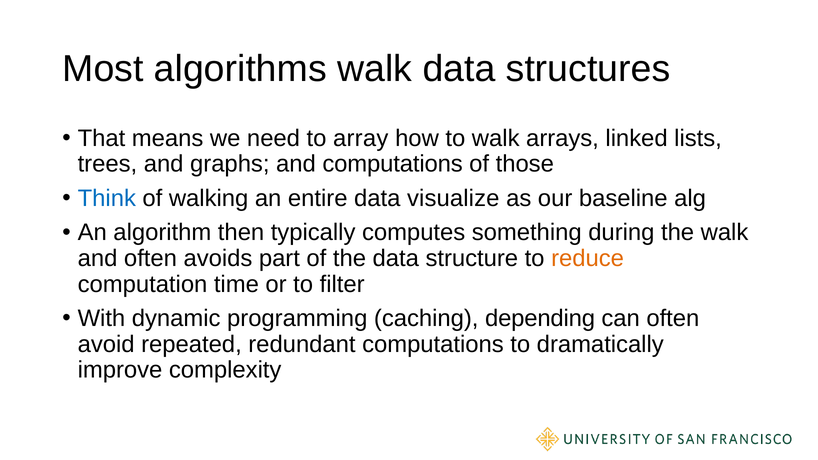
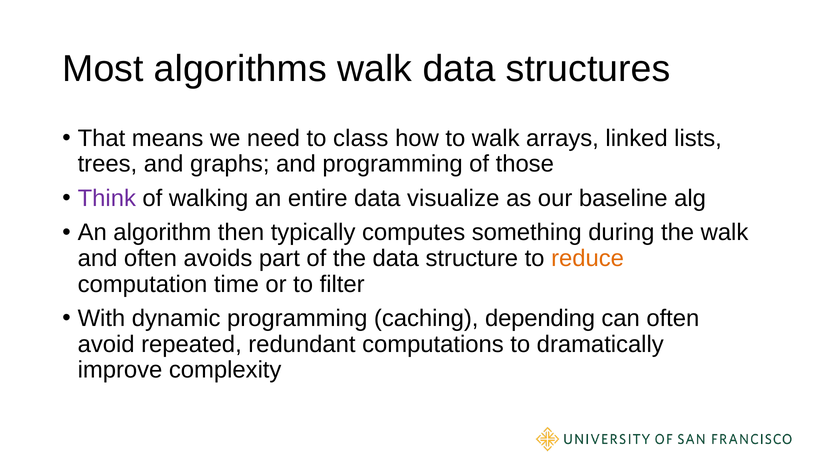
array: array -> class (361, 138)
and computations: computations -> programming (393, 164)
Think colour: blue -> purple (107, 198)
